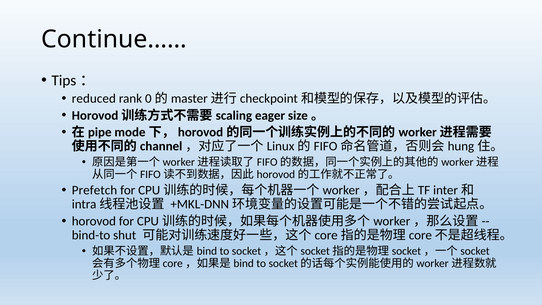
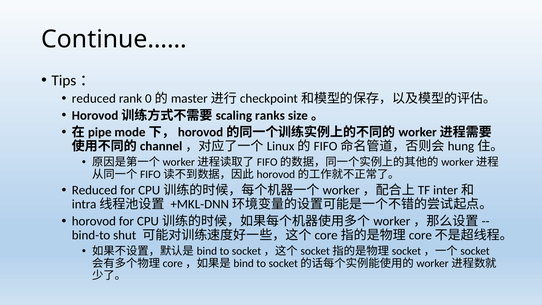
eager: eager -> ranks (270, 115)
Prefetch: Prefetch -> Reduced (95, 190)
